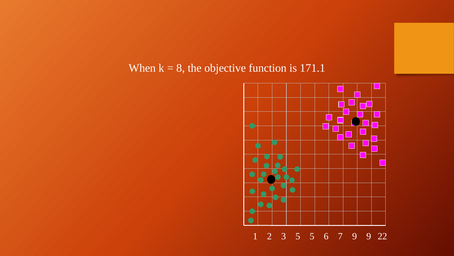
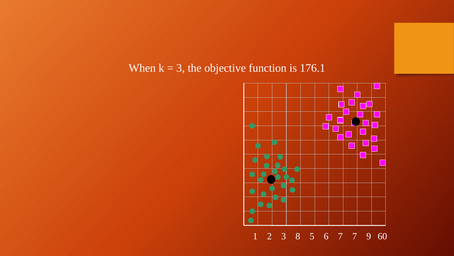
8: 8 -> 3 (181, 68)
171.1: 171.1 -> 176.1 (313, 68)
3 5: 5 -> 8 (298, 236)
7 9: 9 -> 7 (355, 236)
22: 22 -> 60 (382, 236)
